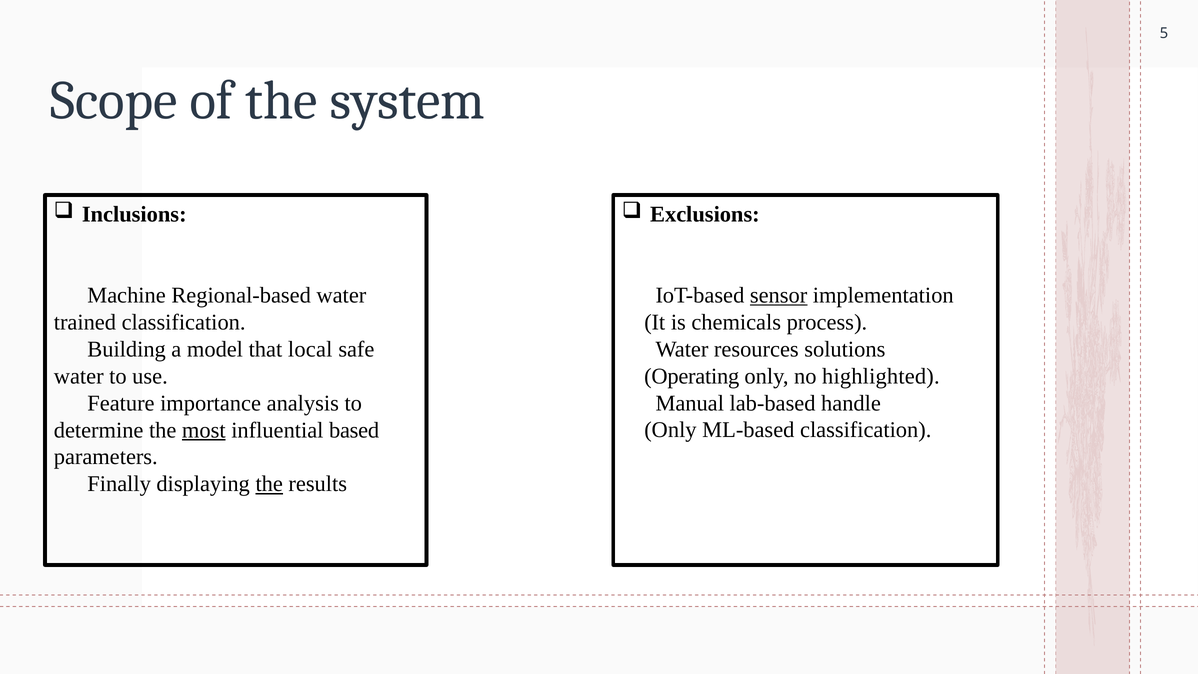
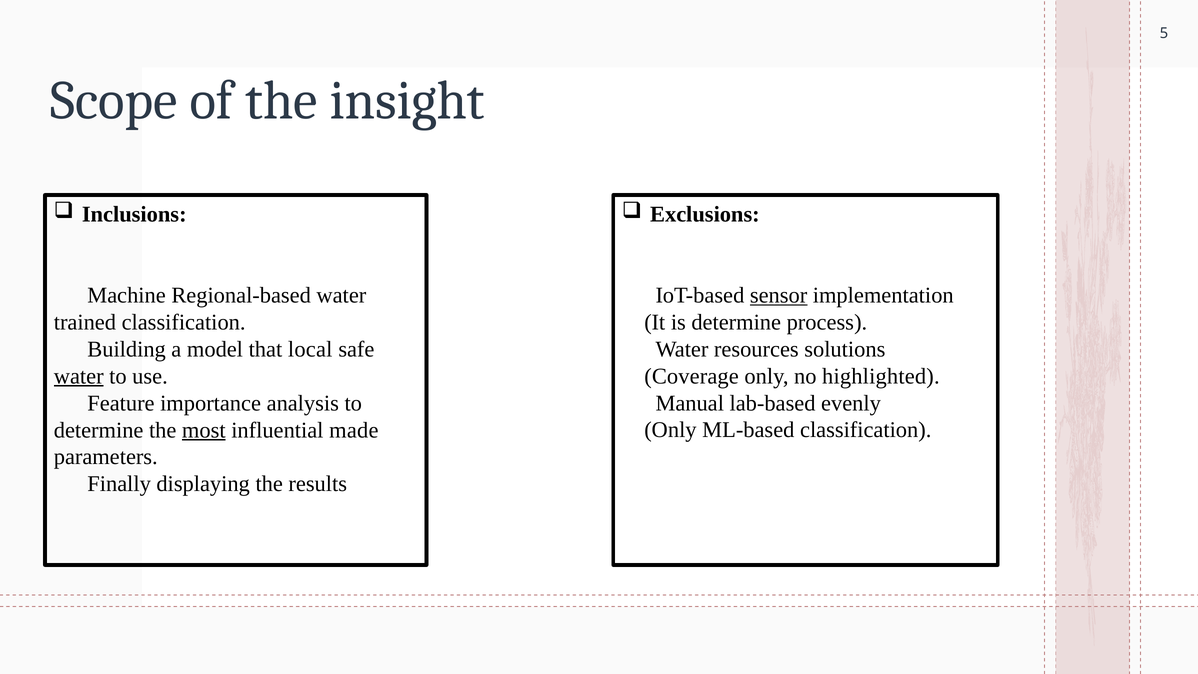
system: system -> insight (407, 101)
is chemicals: chemicals -> determine (736, 322)
water underline: none -> present (79, 376)
Operating: Operating -> Coverage (692, 376)
handle: handle -> evenly (851, 403)
based: based -> made (354, 430)
the underline: present -> none (269, 484)
